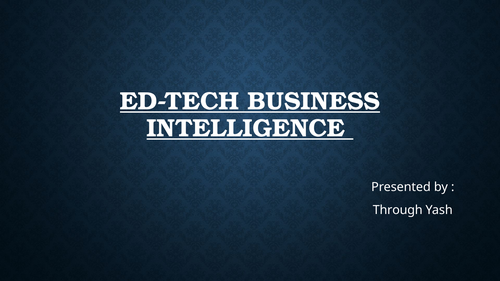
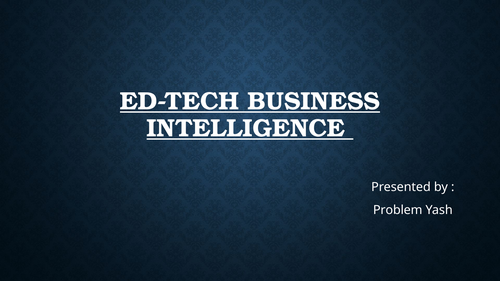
Through: Through -> Problem (398, 210)
